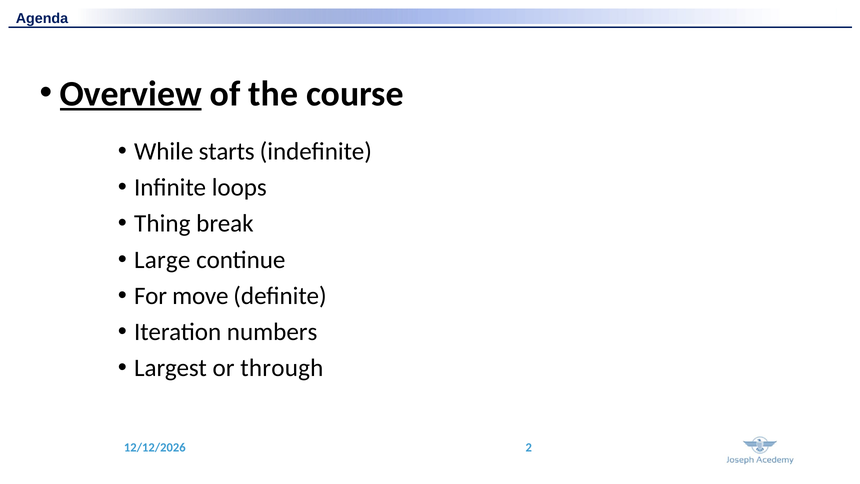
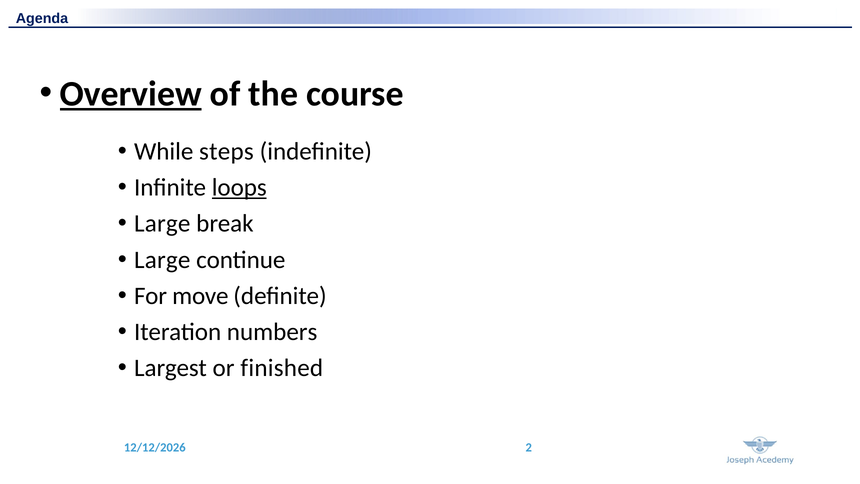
starts: starts -> steps (226, 151)
loops underline: none -> present (239, 188)
Thing: Thing -> Large (162, 224)
through: through -> finished (282, 368)
